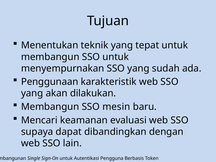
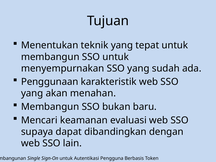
dilakukan: dilakukan -> menahan (93, 93)
mesin: mesin -> bukan (116, 107)
